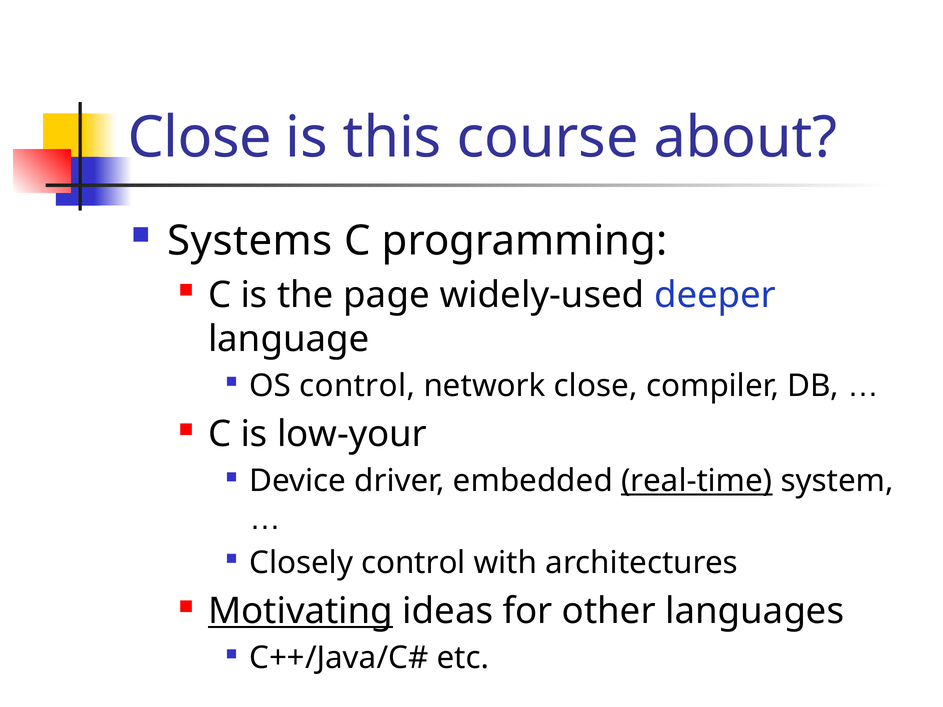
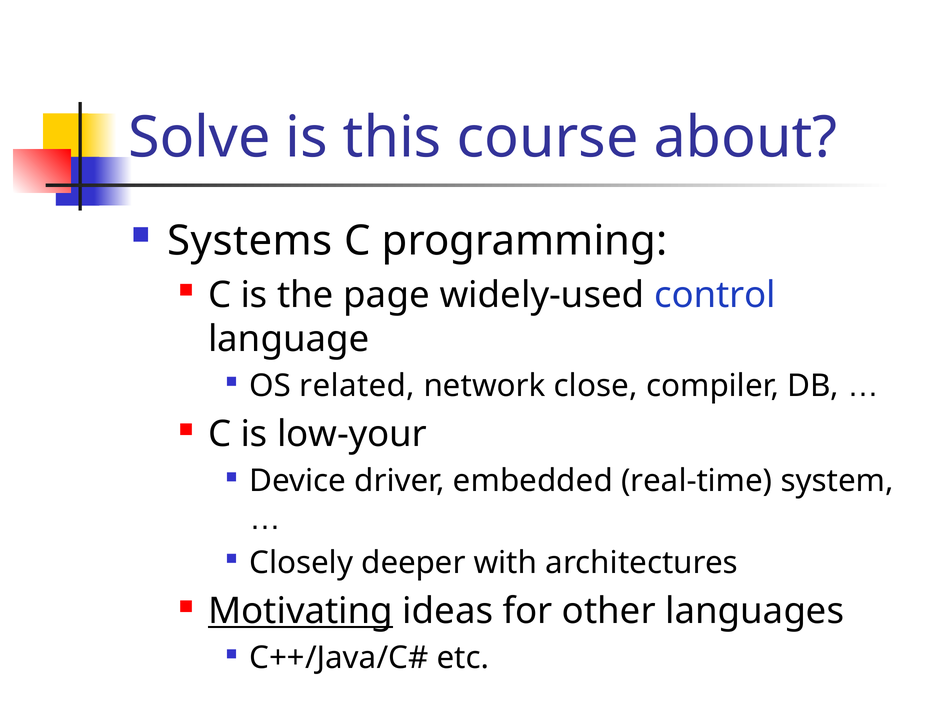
Close: Close -> Solve (199, 138)
deeper: deeper -> control (715, 295)
OS control: control -> related (357, 386)
real-time underline: present -> none (697, 481)
Closely control: control -> deeper (413, 563)
